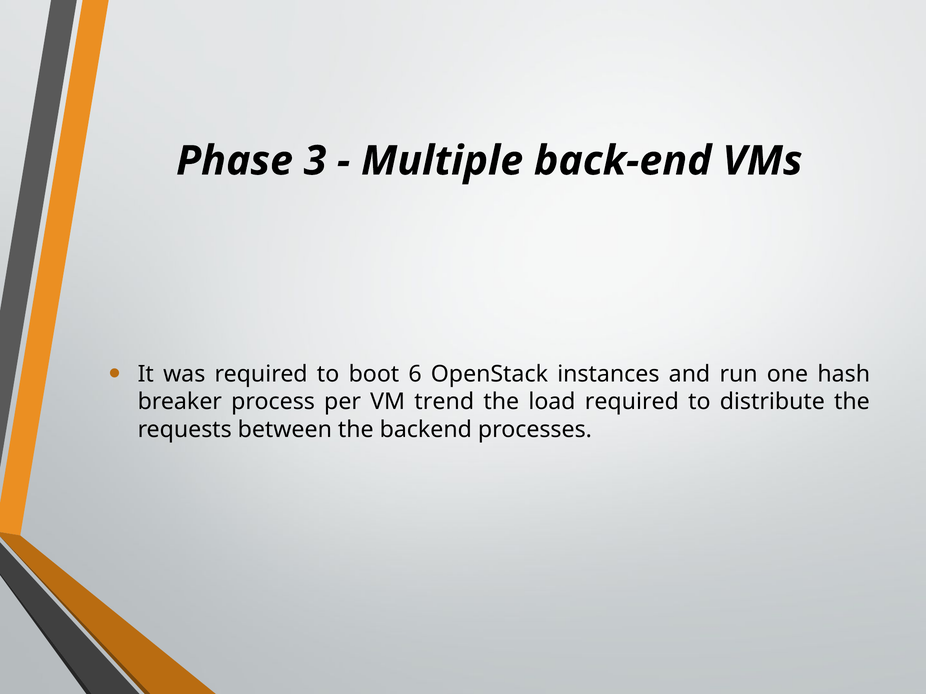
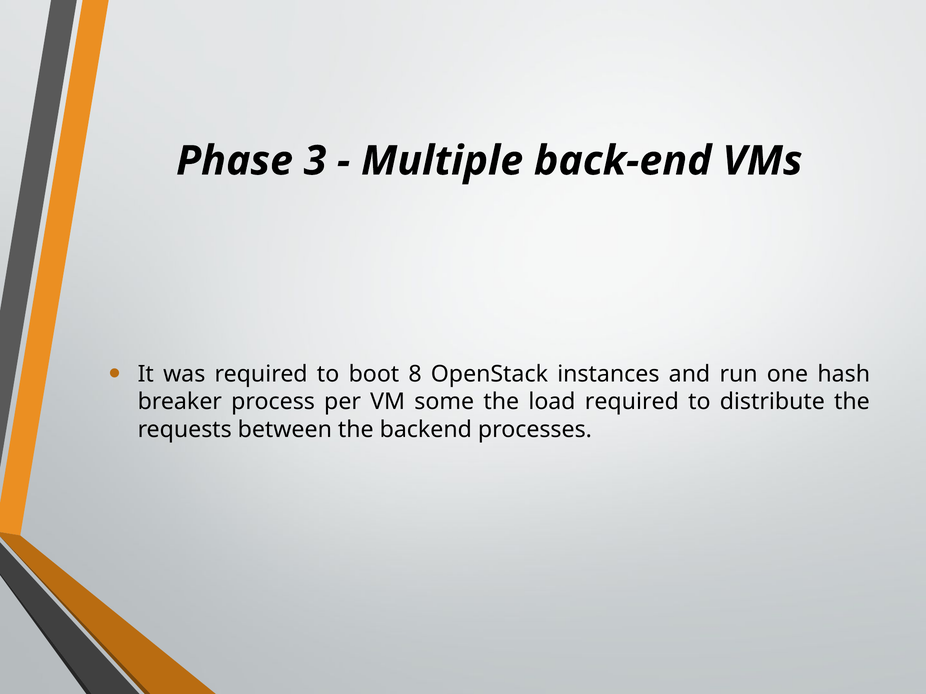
6: 6 -> 8 (415, 374)
trend: trend -> some (444, 402)
